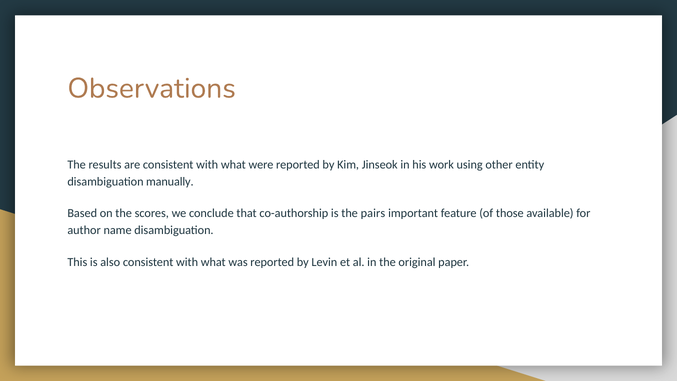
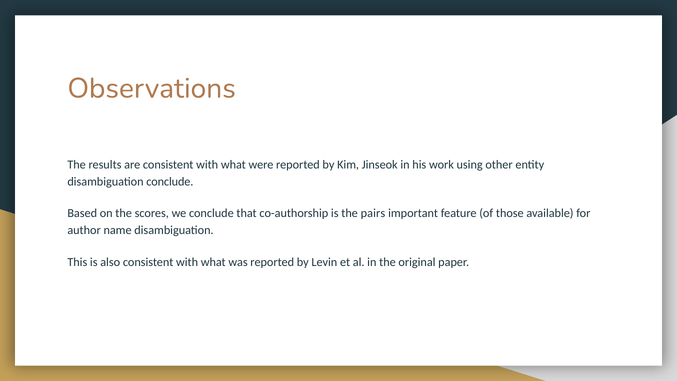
disambiguation manually: manually -> conclude (170, 181)
